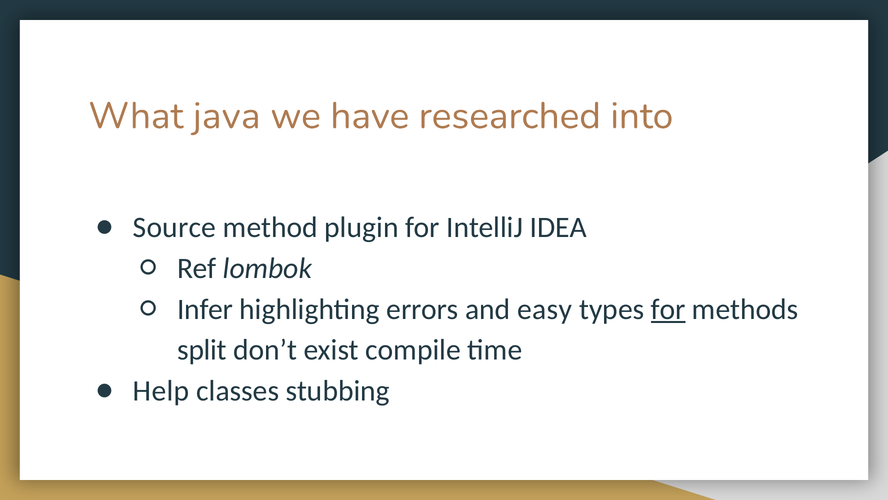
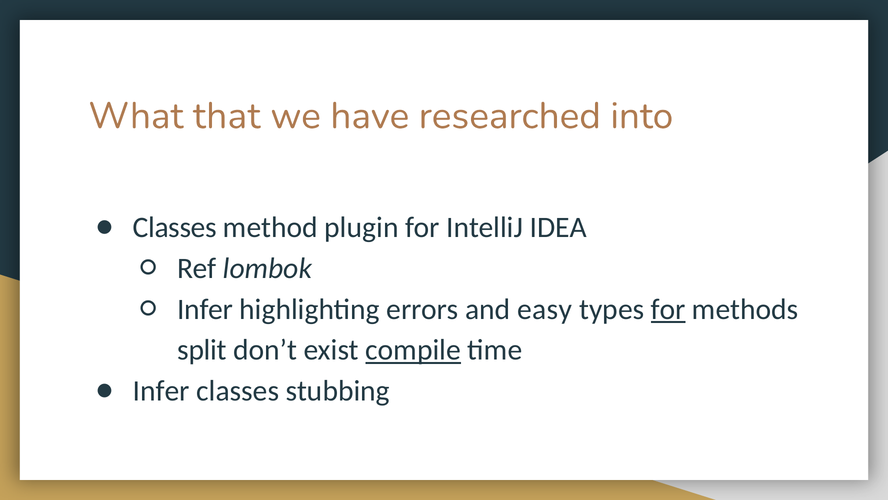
java: java -> that (227, 116)
Source: Source -> Classes (175, 227)
compile underline: none -> present (413, 350)
Help: Help -> Infer (161, 391)
